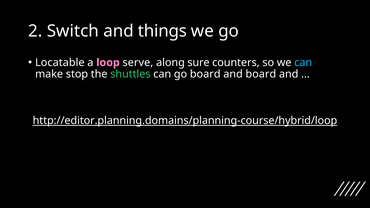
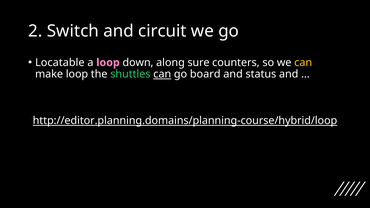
things: things -> circuit (162, 31)
serve: serve -> down (138, 63)
can colour: light blue -> yellow (303, 63)
make stop: stop -> loop (77, 74)
can underline: none -> present (162, 74)
and board: board -> status (261, 74)
